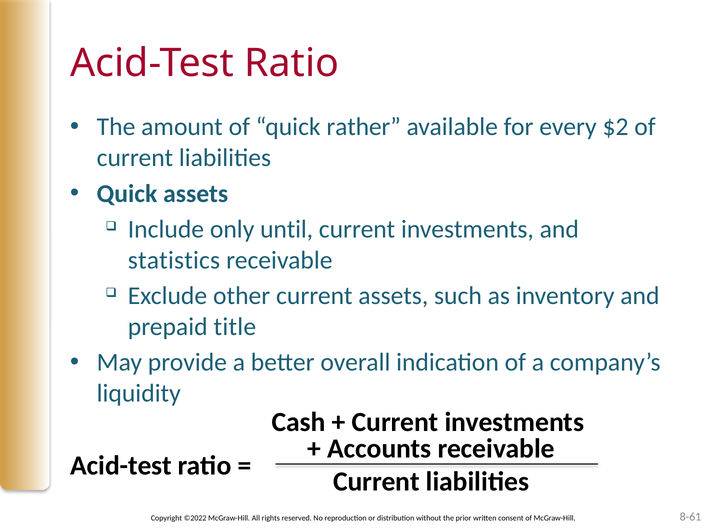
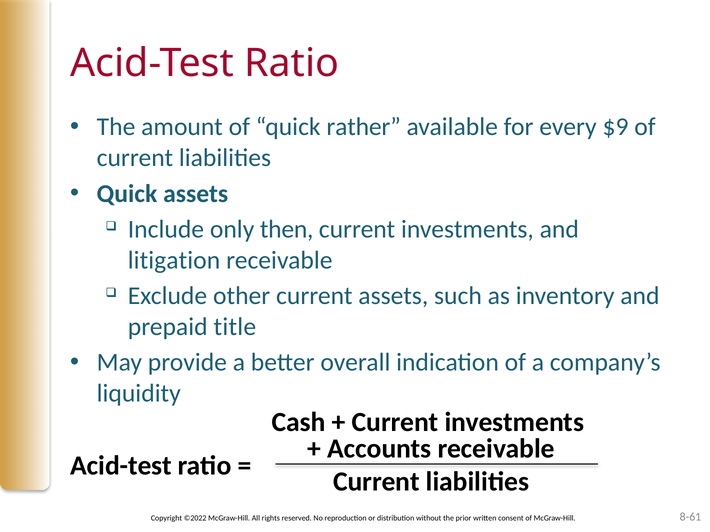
$2: $2 -> $9 (616, 127)
until: until -> then (287, 230)
statistics: statistics -> litigation (174, 260)
